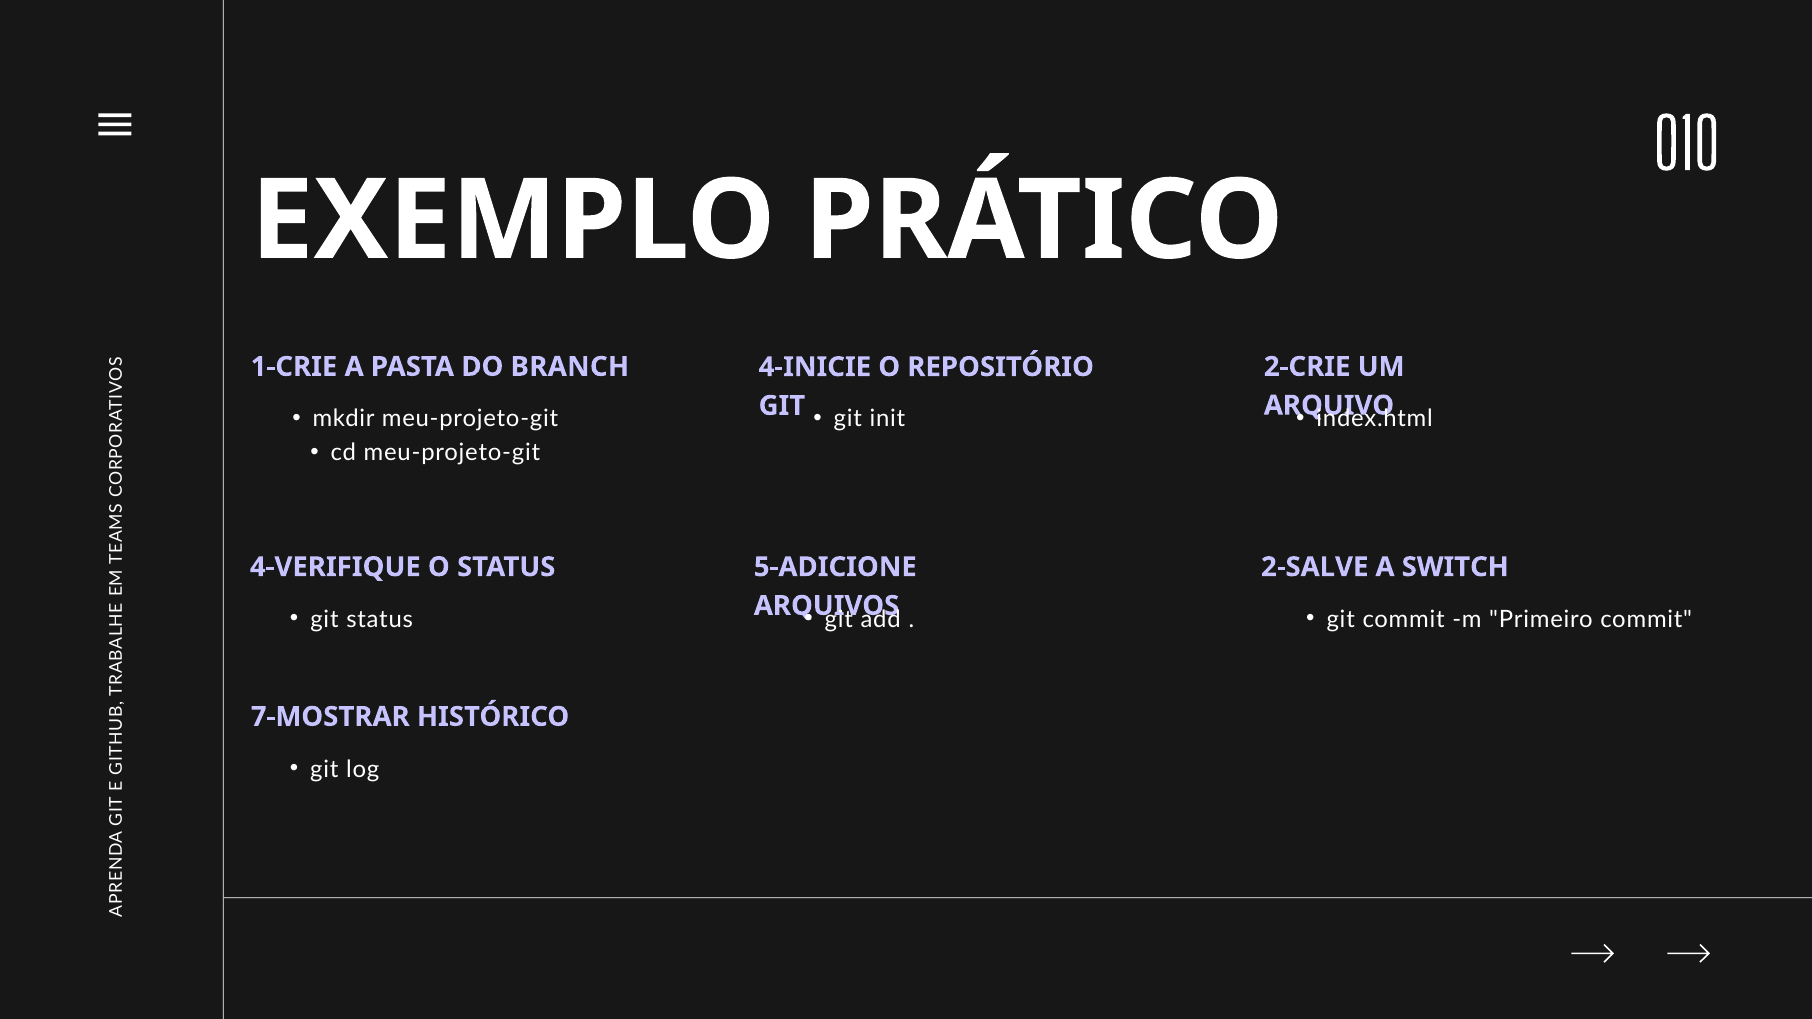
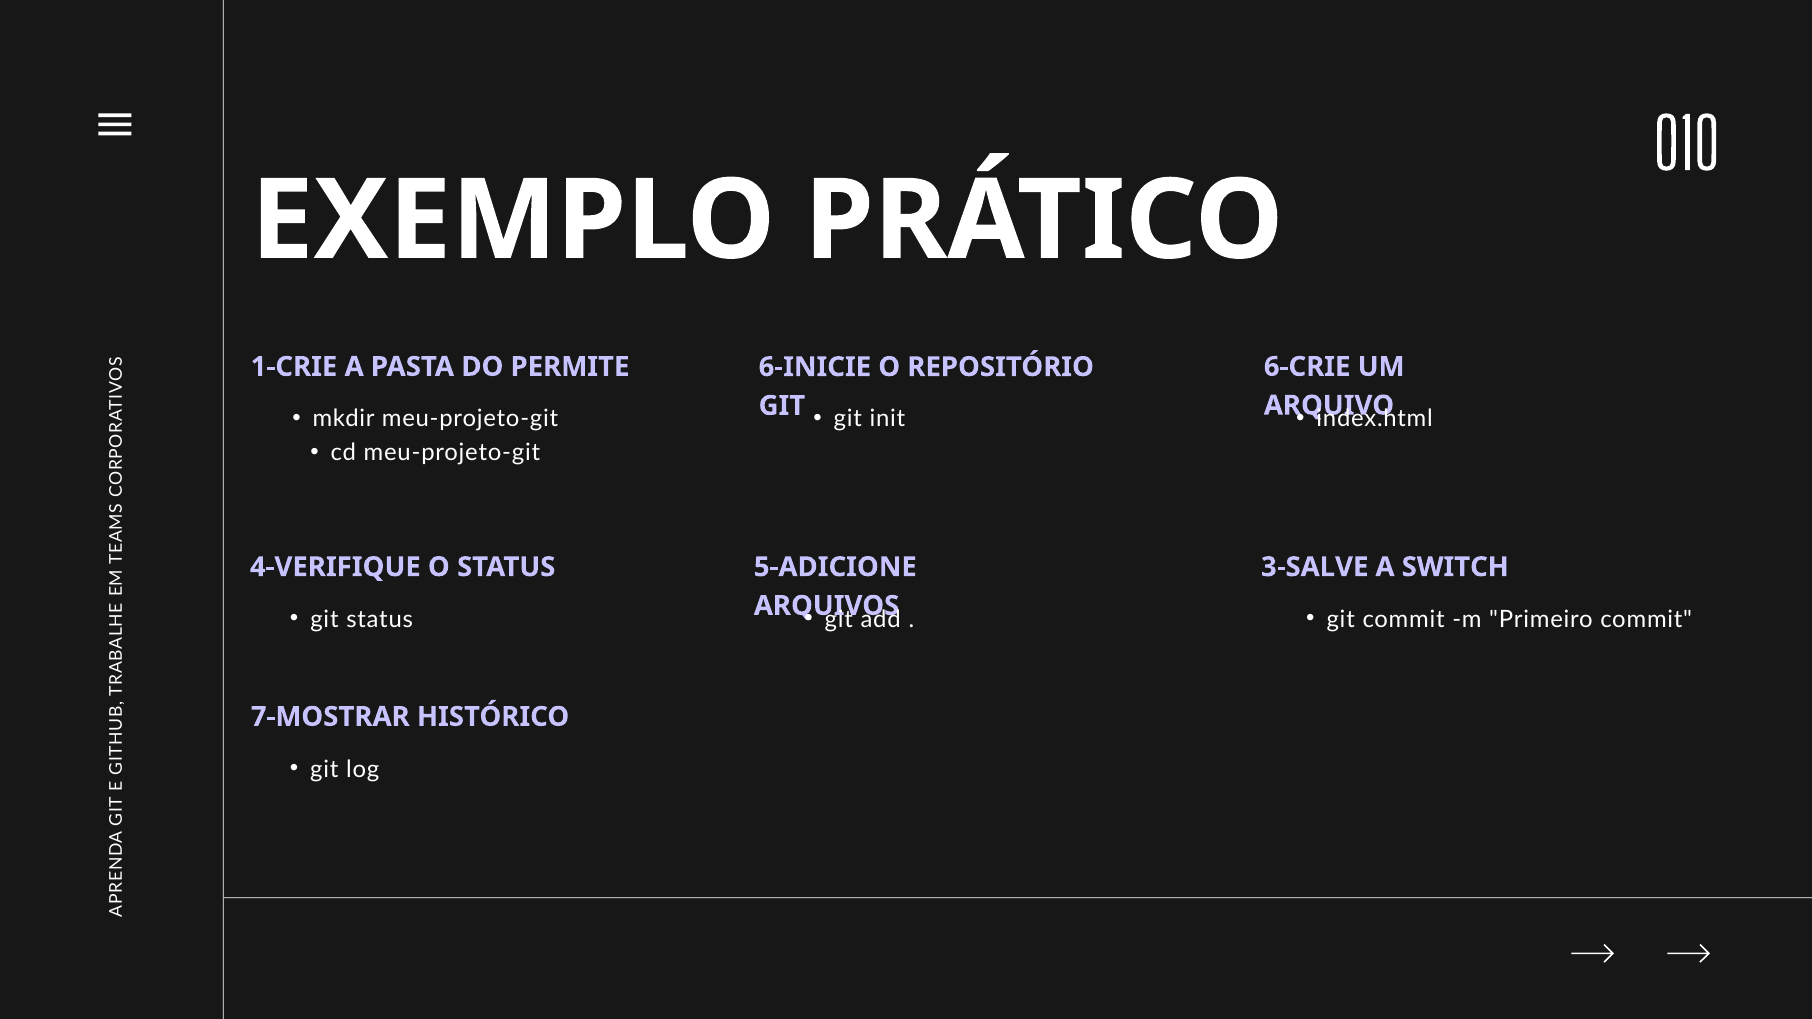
BRANCH: BRANCH -> PERMITE (570, 367)
2-CRIE: 2-CRIE -> 6-CRIE (1307, 367)
4-INICIE: 4-INICIE -> 6-INICIE (815, 367)
2-SALVE: 2-SALVE -> 3-SALVE (1315, 567)
